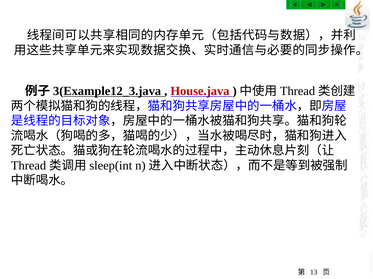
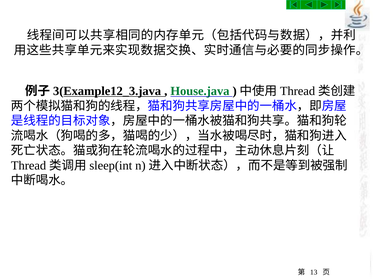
House.java colour: red -> green (200, 91)
